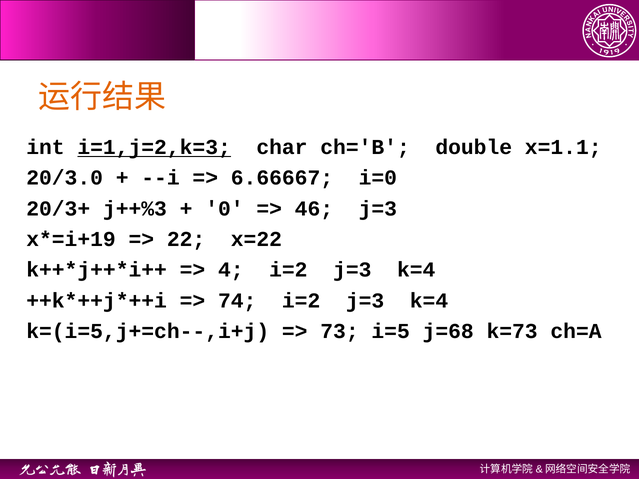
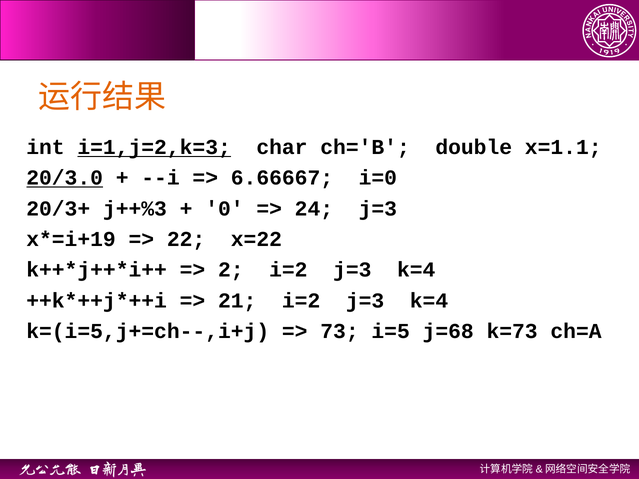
20/3.0 underline: none -> present (65, 178)
46: 46 -> 24 (314, 209)
4: 4 -> 2 (231, 270)
74: 74 -> 21 (237, 301)
